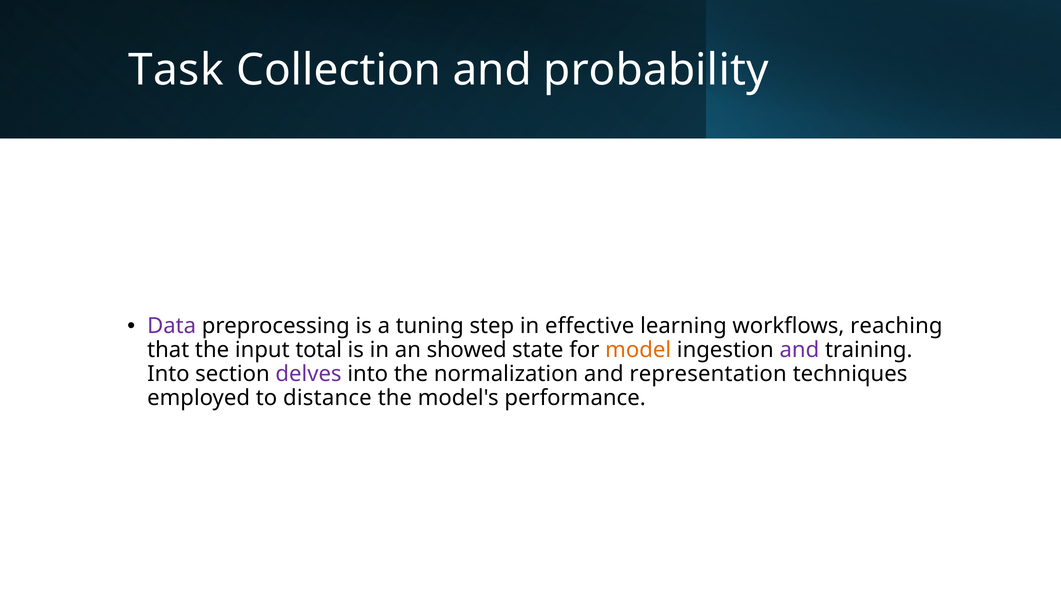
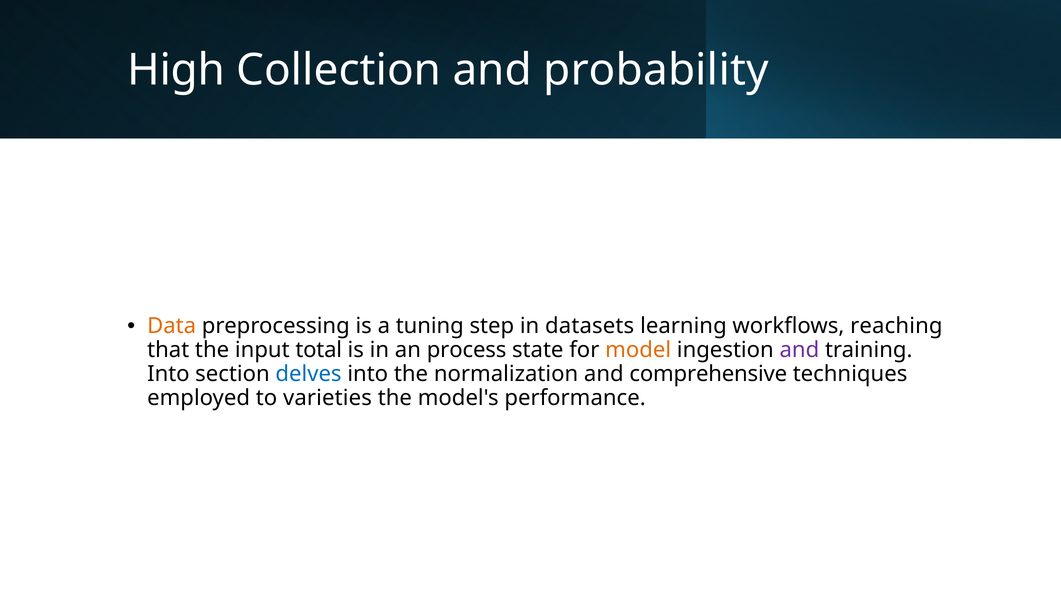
Task: Task -> High (176, 70)
Data colour: purple -> orange (172, 326)
effective: effective -> datasets (590, 326)
showed: showed -> process (467, 350)
delves colour: purple -> blue (309, 374)
representation: representation -> comprehensive (708, 374)
distance: distance -> varieties (327, 398)
